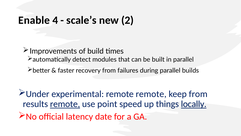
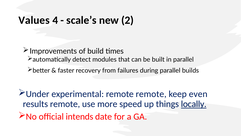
Enable: Enable -> Values (34, 20)
keep from: from -> even (198, 94)
remote underline: present -> none (65, 104)
point: point -> more (107, 104)
latency: latency -> intends (79, 116)
